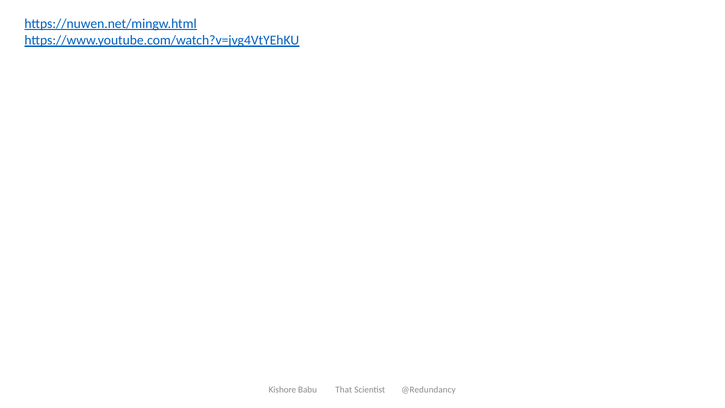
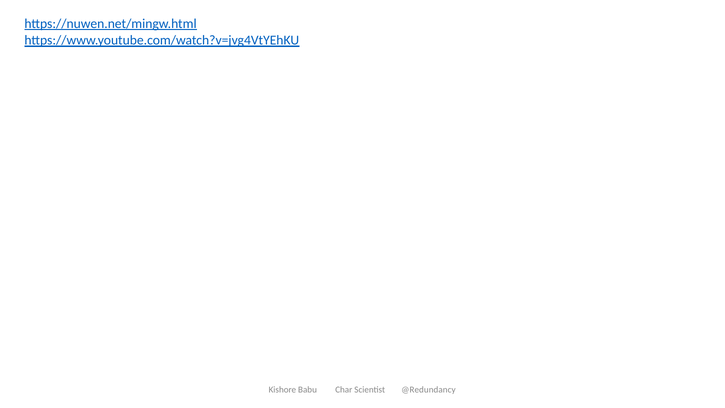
That: That -> Char (344, 389)
